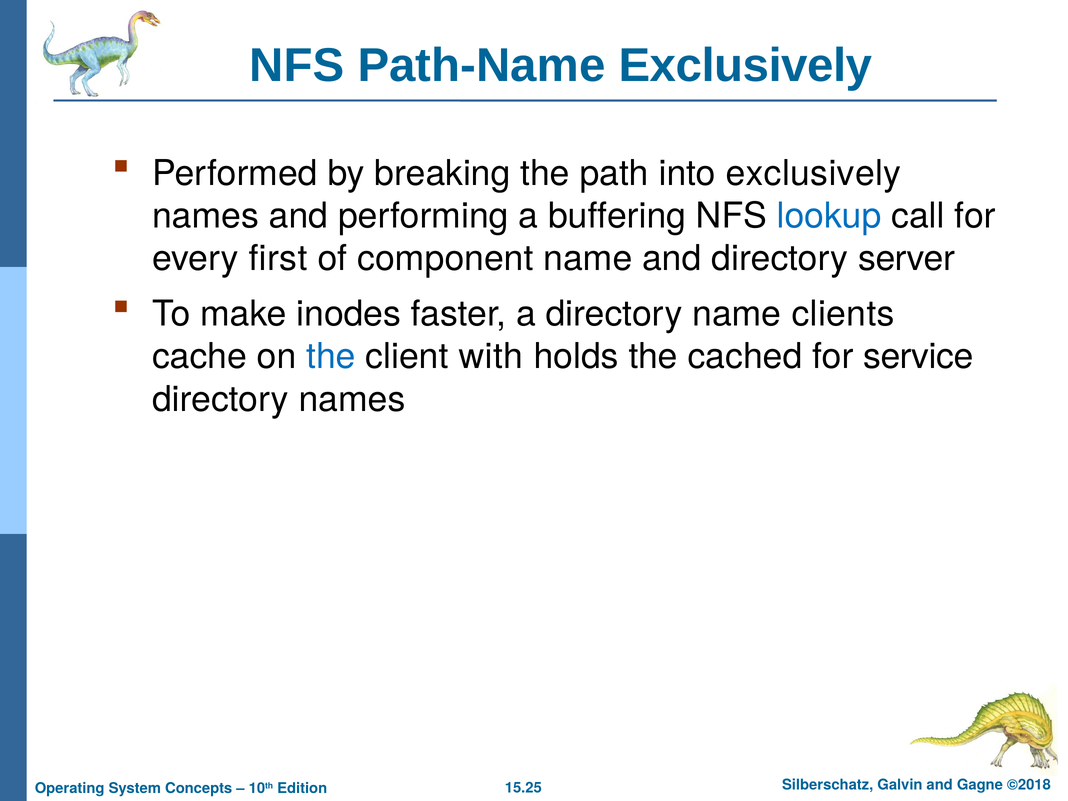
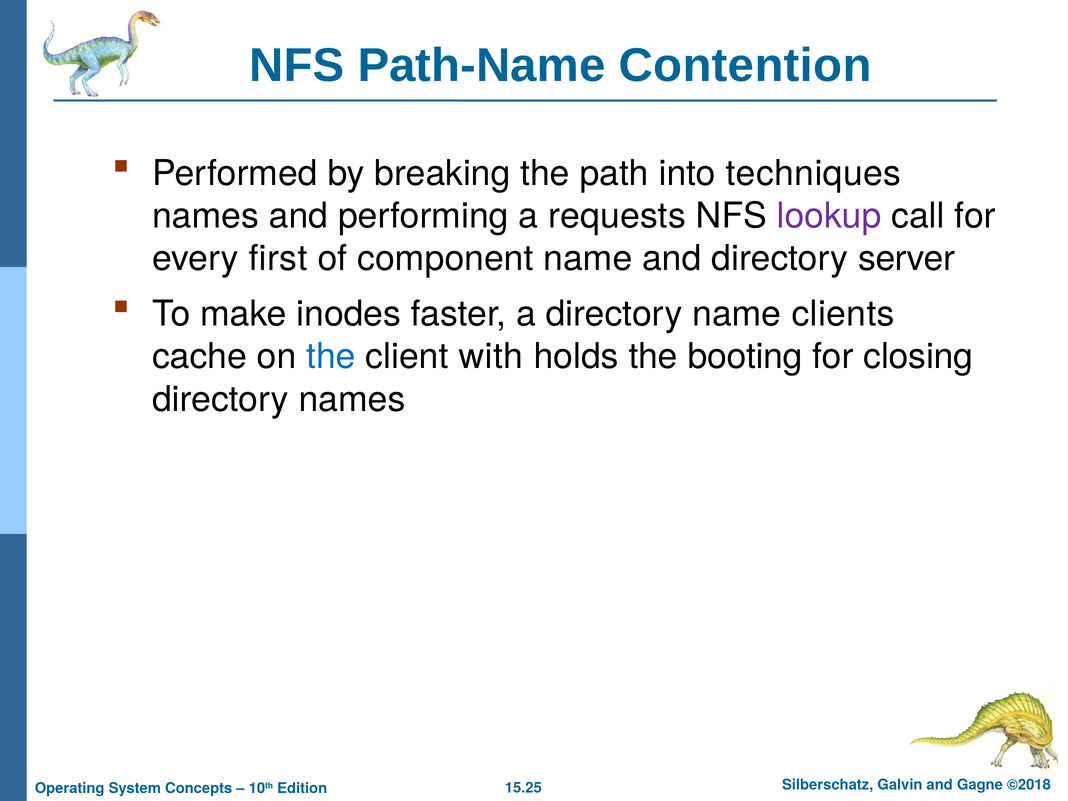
Path-Name Exclusively: Exclusively -> Contention (745, 66)
into exclusively: exclusively -> techniques (813, 173)
buffering: buffering -> requests (617, 216)
lookup colour: blue -> purple (829, 216)
cached: cached -> booting (745, 357)
service: service -> closing (918, 357)
